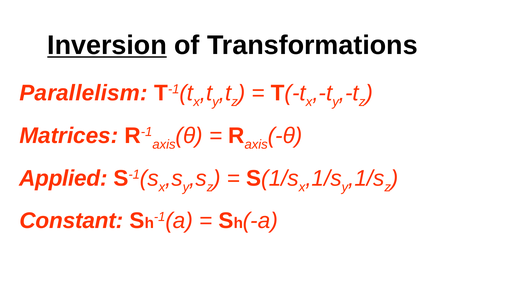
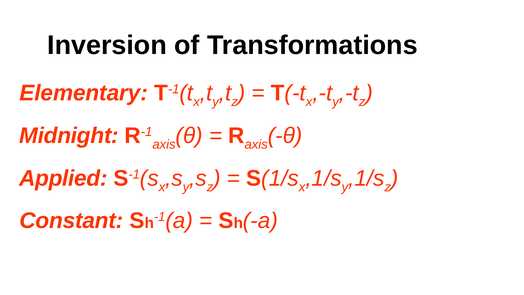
Inversion underline: present -> none (107, 45)
Parallelism: Parallelism -> Elementary (84, 93)
Matrices: Matrices -> Midnight (69, 136)
